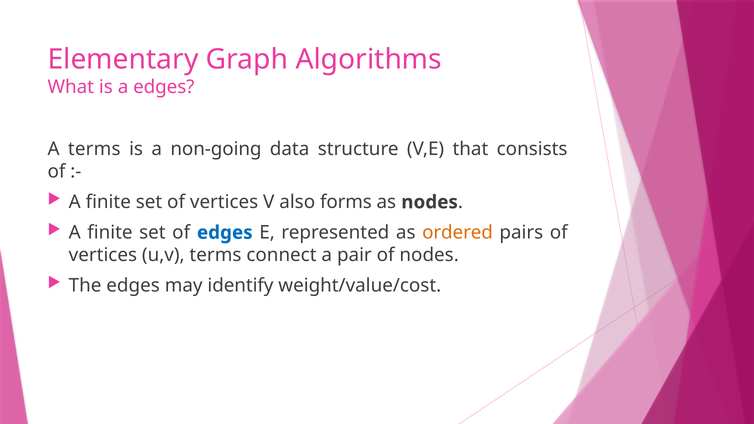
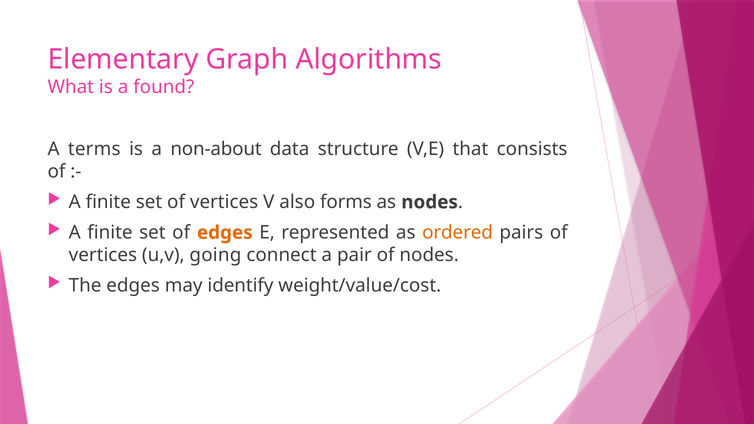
a edges: edges -> found (164, 87)
non-going: non-going -> non-about (216, 149)
edges colour: blue -> orange (225, 233)
u,v terms: terms -> going (215, 255)
